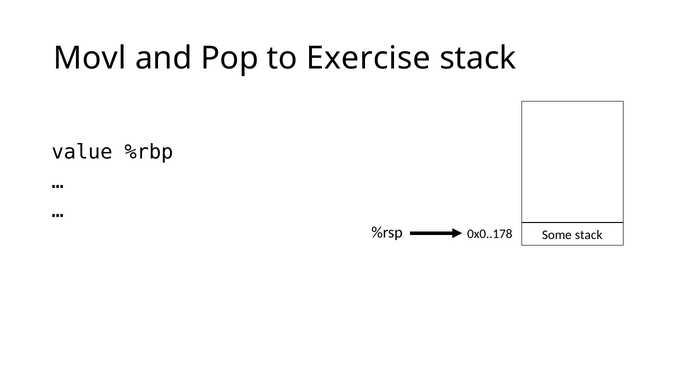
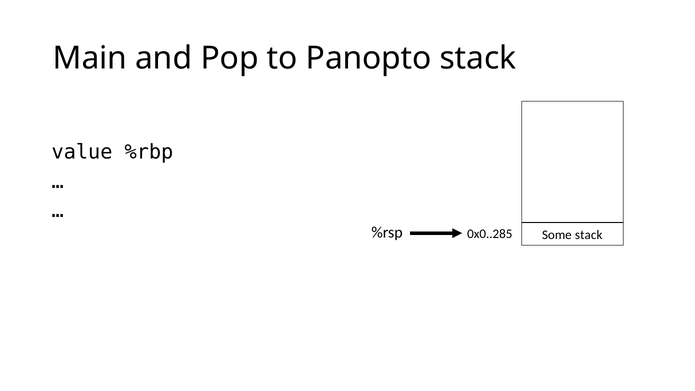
Movl: Movl -> Main (90, 58)
Exercise: Exercise -> Panopto (369, 58)
0x0..178: 0x0..178 -> 0x0..285 (490, 234)
